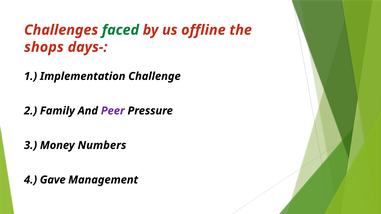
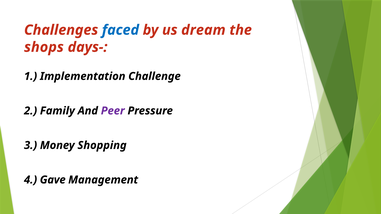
faced colour: green -> blue (120, 30)
offline: offline -> dream (203, 30)
Numbers: Numbers -> Shopping (102, 145)
